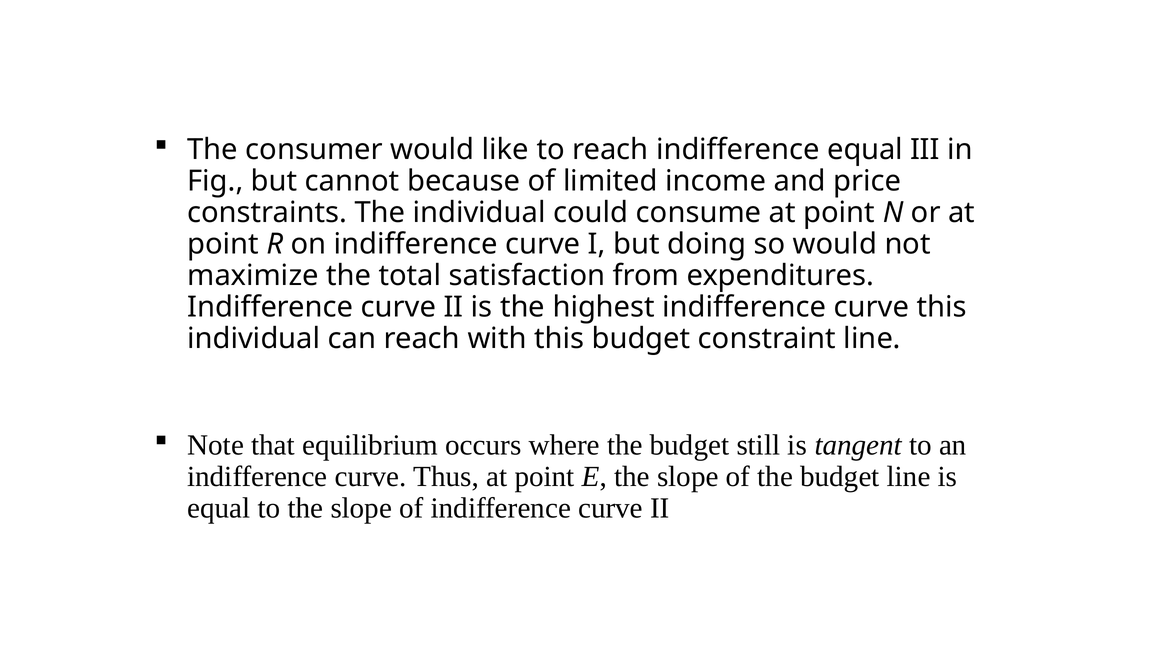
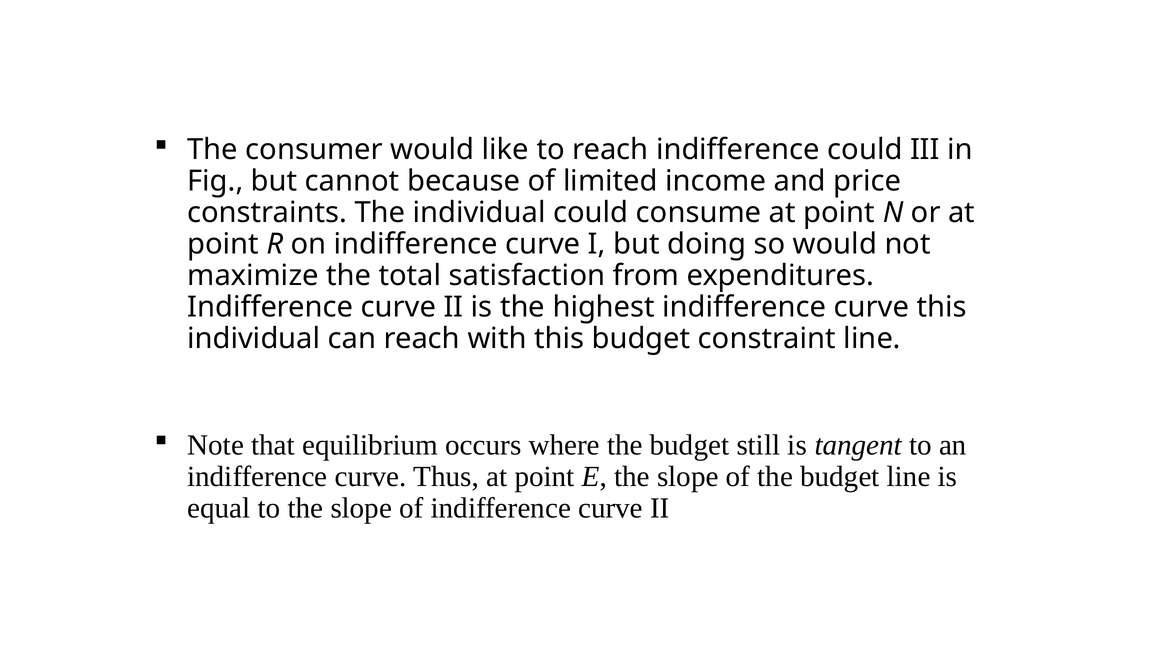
indifference equal: equal -> could (865, 150)
